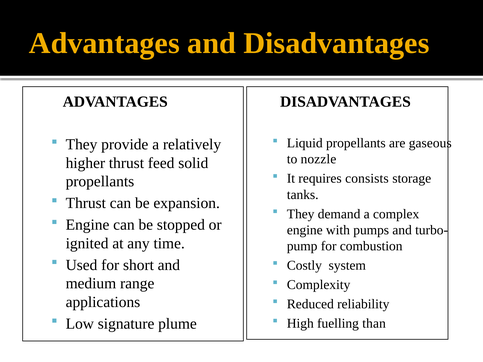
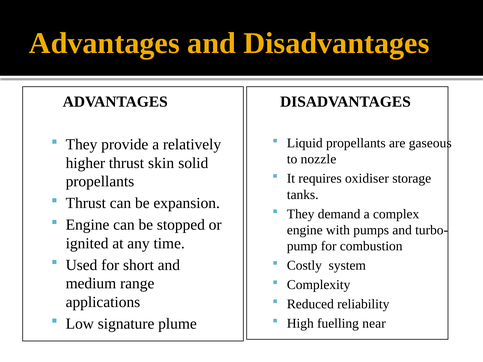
feed: feed -> skin (161, 163)
consists: consists -> oxidiser (367, 179)
than: than -> near (374, 324)
